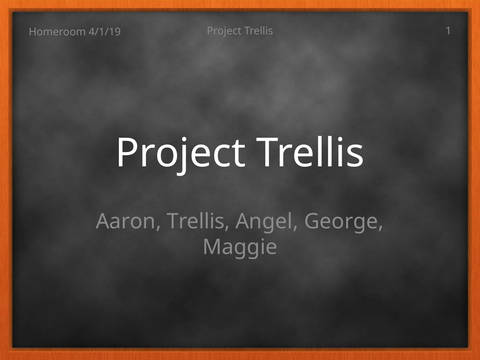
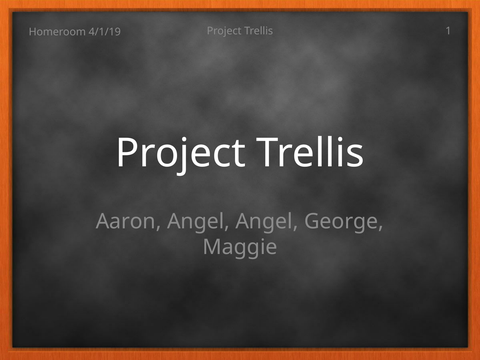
Aaron Trellis: Trellis -> Angel (198, 221)
